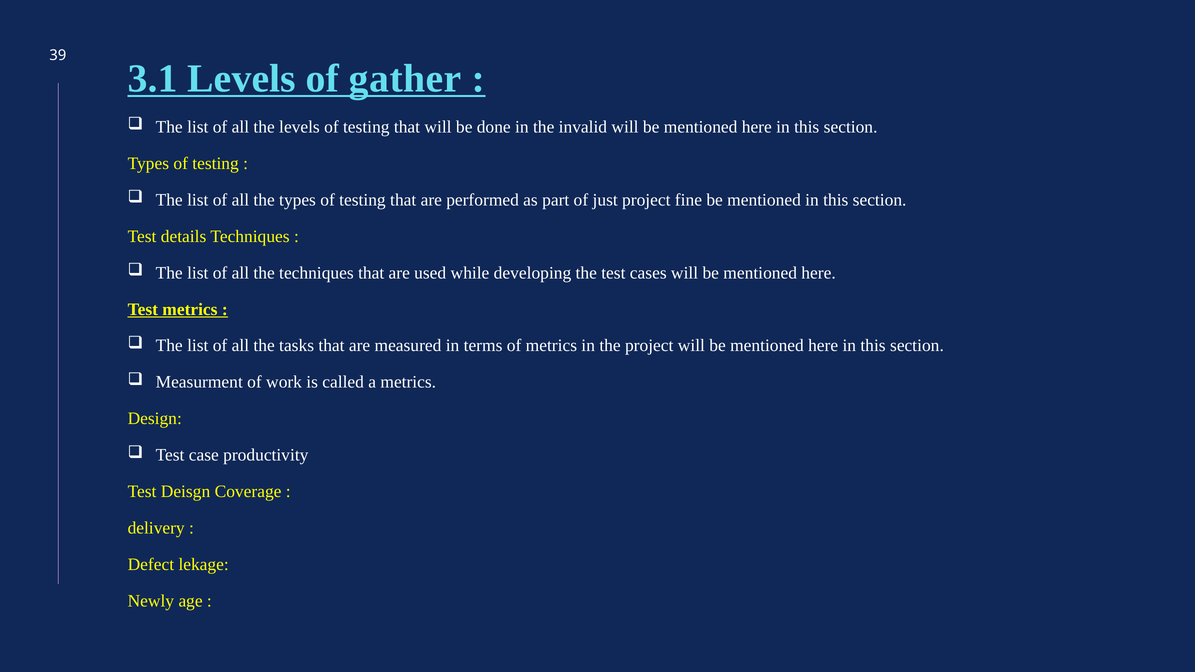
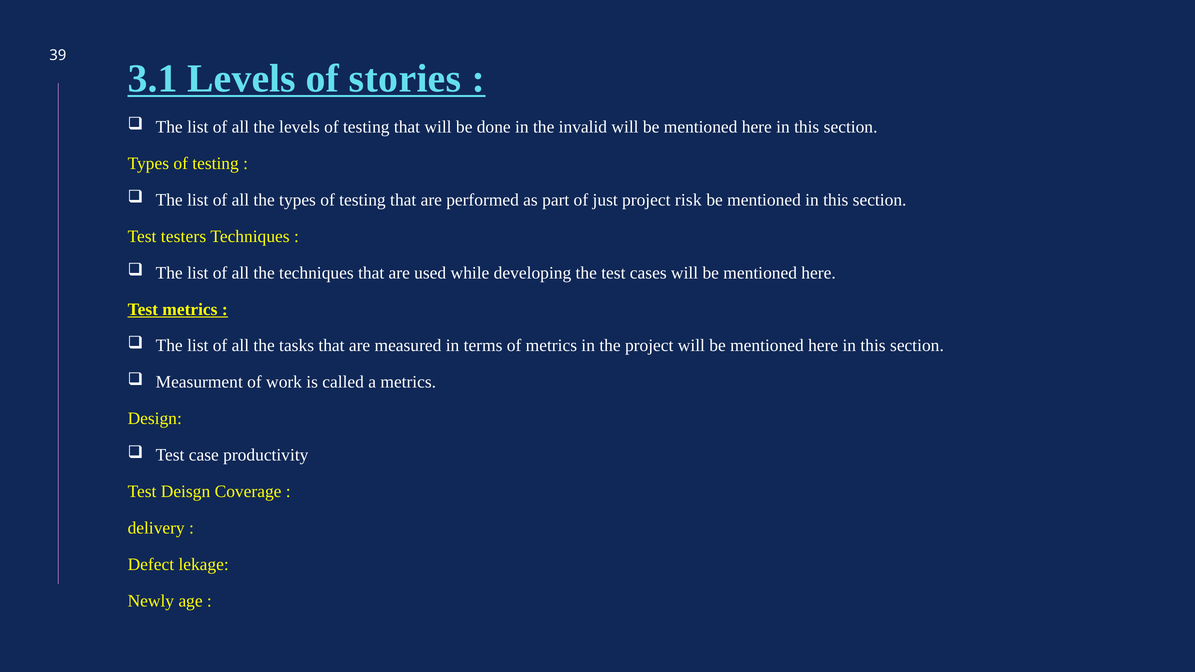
gather: gather -> stories (405, 79)
fine: fine -> risk (688, 200)
details: details -> testers (183, 236)
